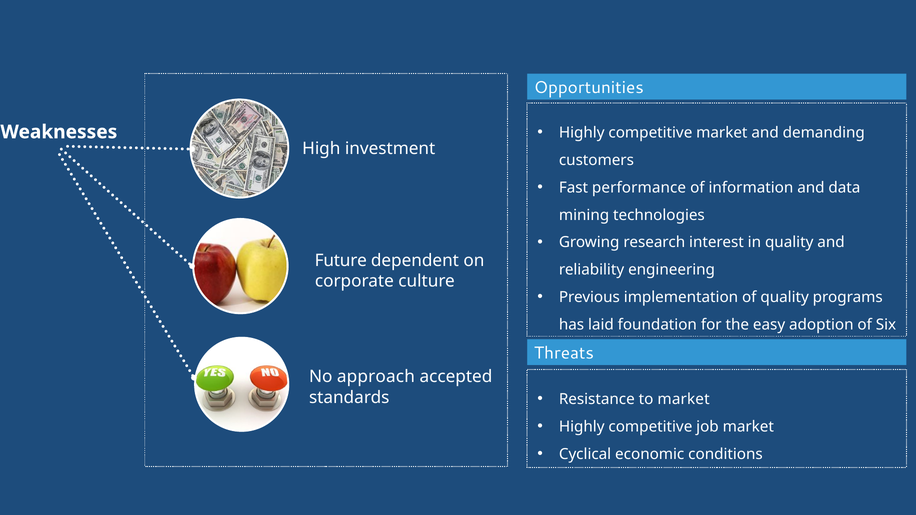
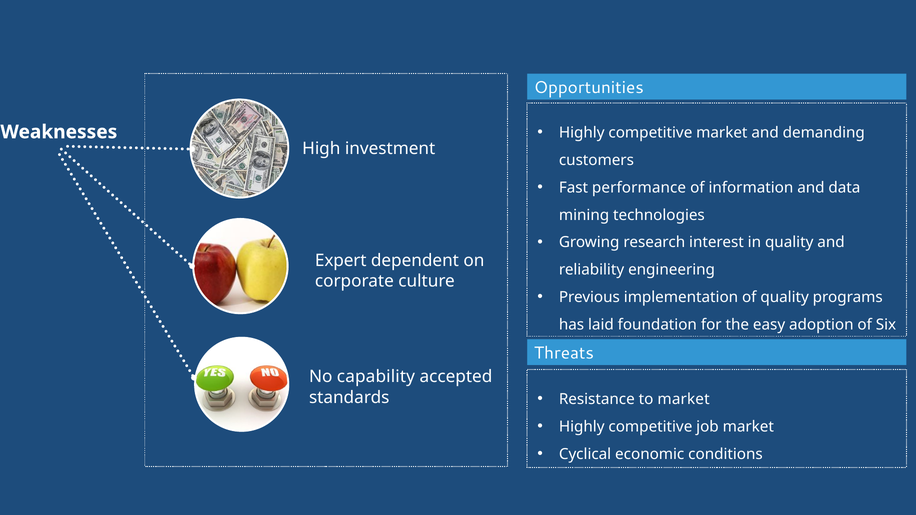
Future: Future -> Expert (341, 261)
approach: approach -> capability (376, 377)
